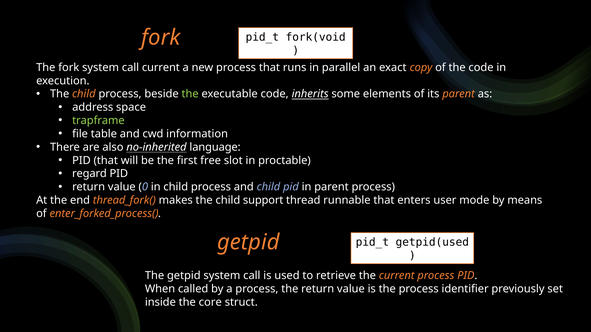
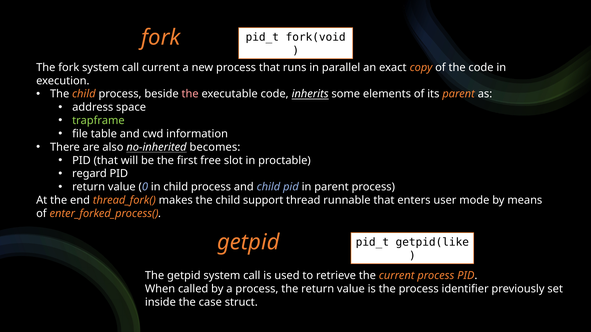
the colour: light green -> pink (190, 94)
language: language -> becomes (215, 147)
getpid(used: getpid(used -> getpid(like (432, 243)
core: core -> case (210, 302)
